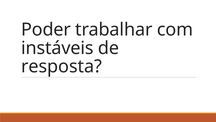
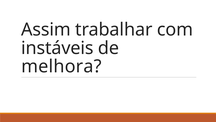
Poder: Poder -> Assim (46, 29)
resposta: resposta -> melhora (61, 66)
